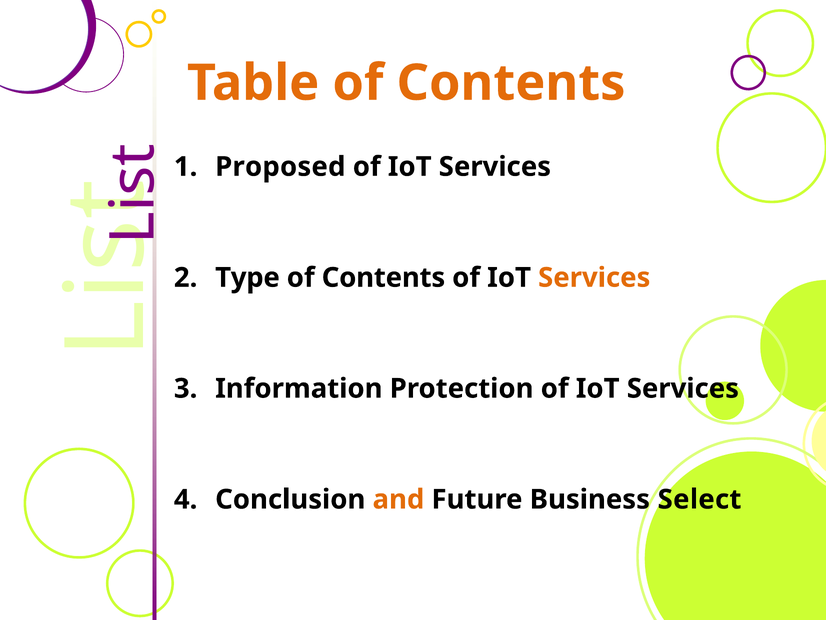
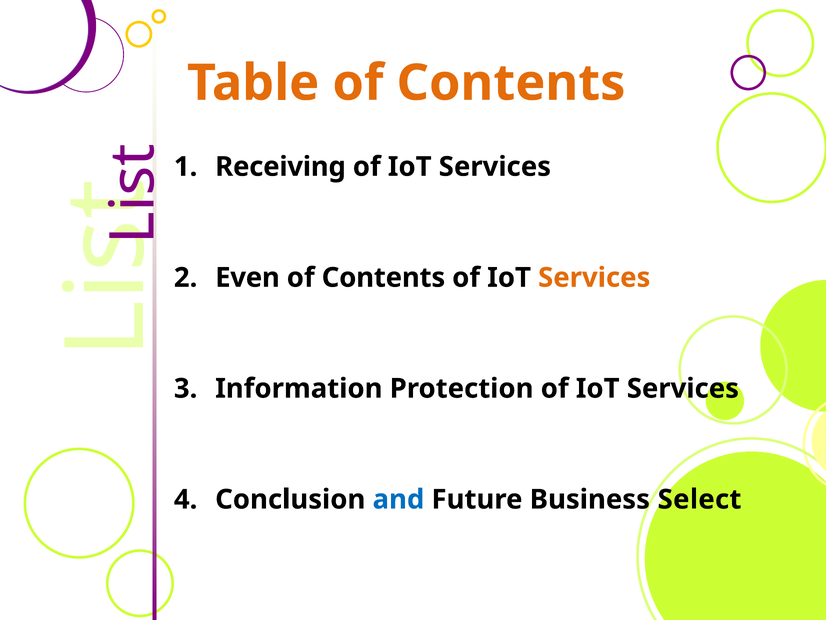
Proposed: Proposed -> Receiving (281, 167)
Type: Type -> Even (247, 277)
and colour: orange -> blue (398, 499)
